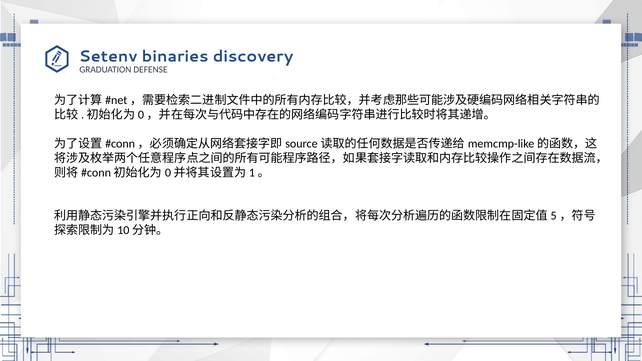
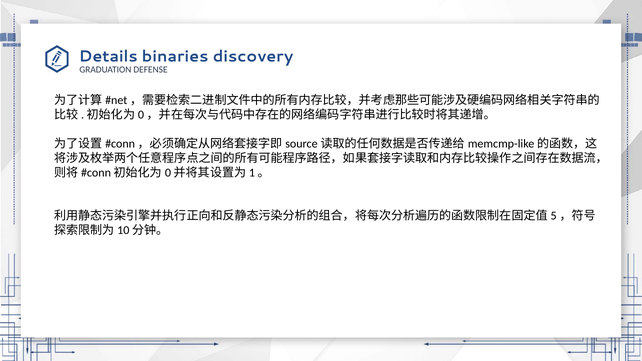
Setenv: Setenv -> Details (108, 57)
